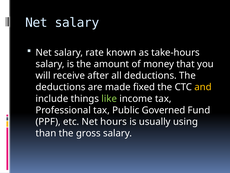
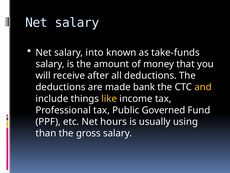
rate: rate -> into (95, 52)
take-hours: take-hours -> take-funds (175, 52)
fixed: fixed -> bank (144, 87)
like colour: light green -> yellow (109, 98)
